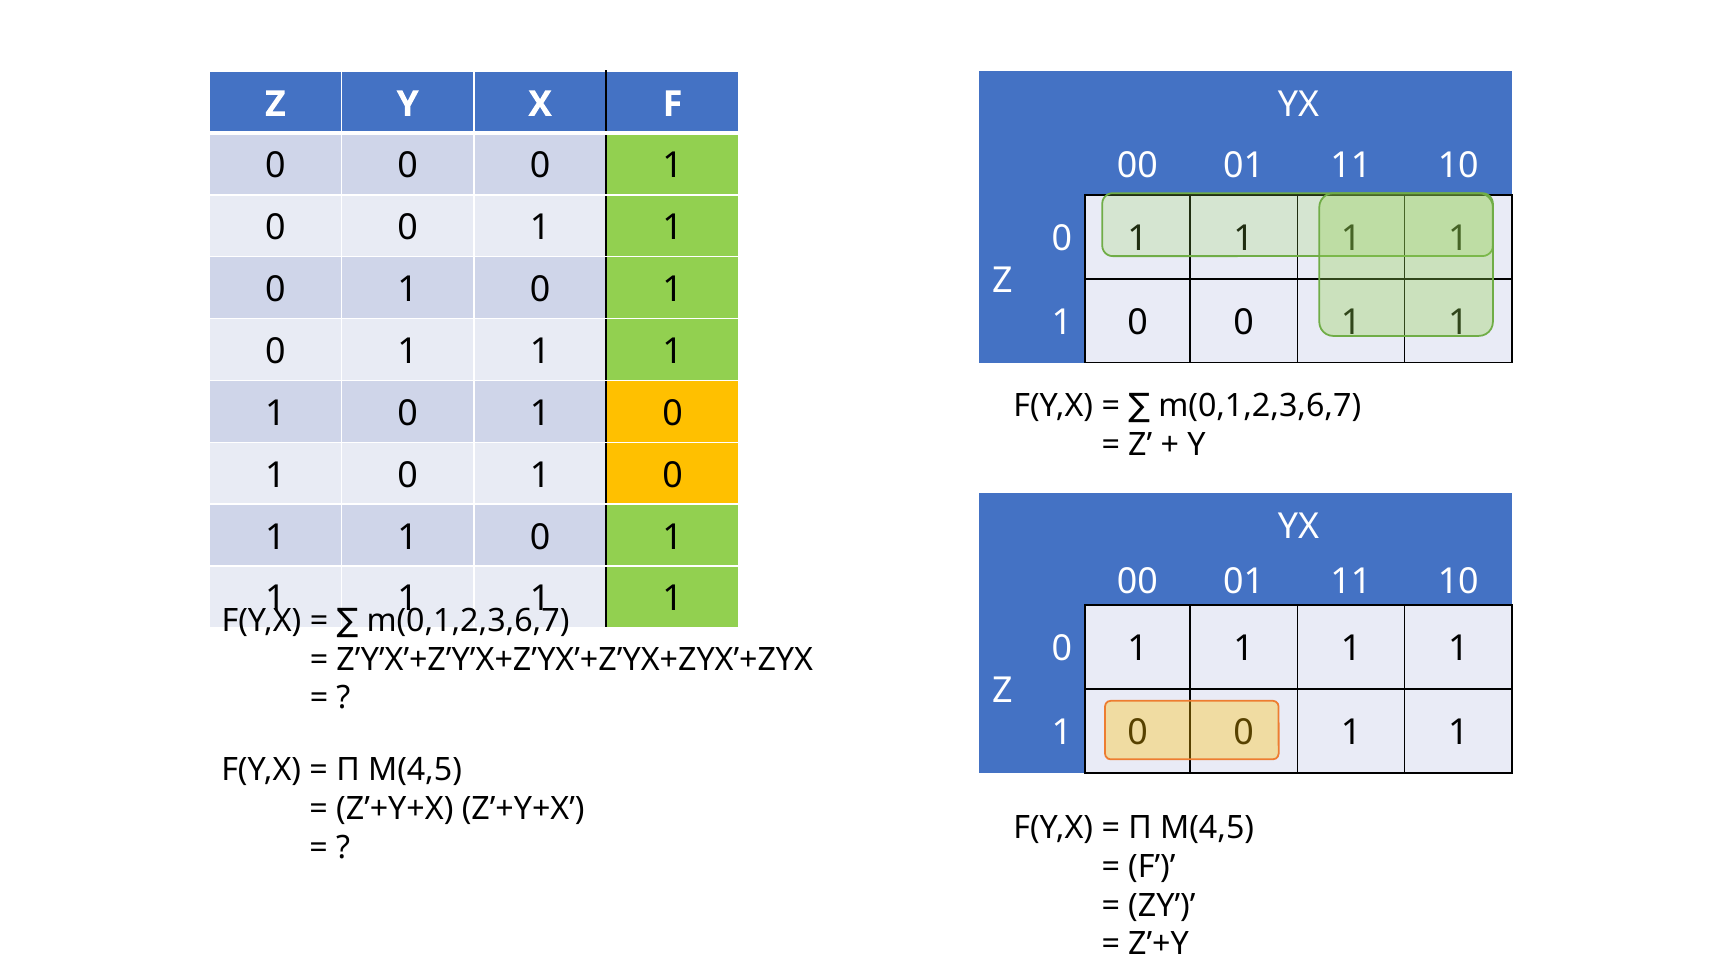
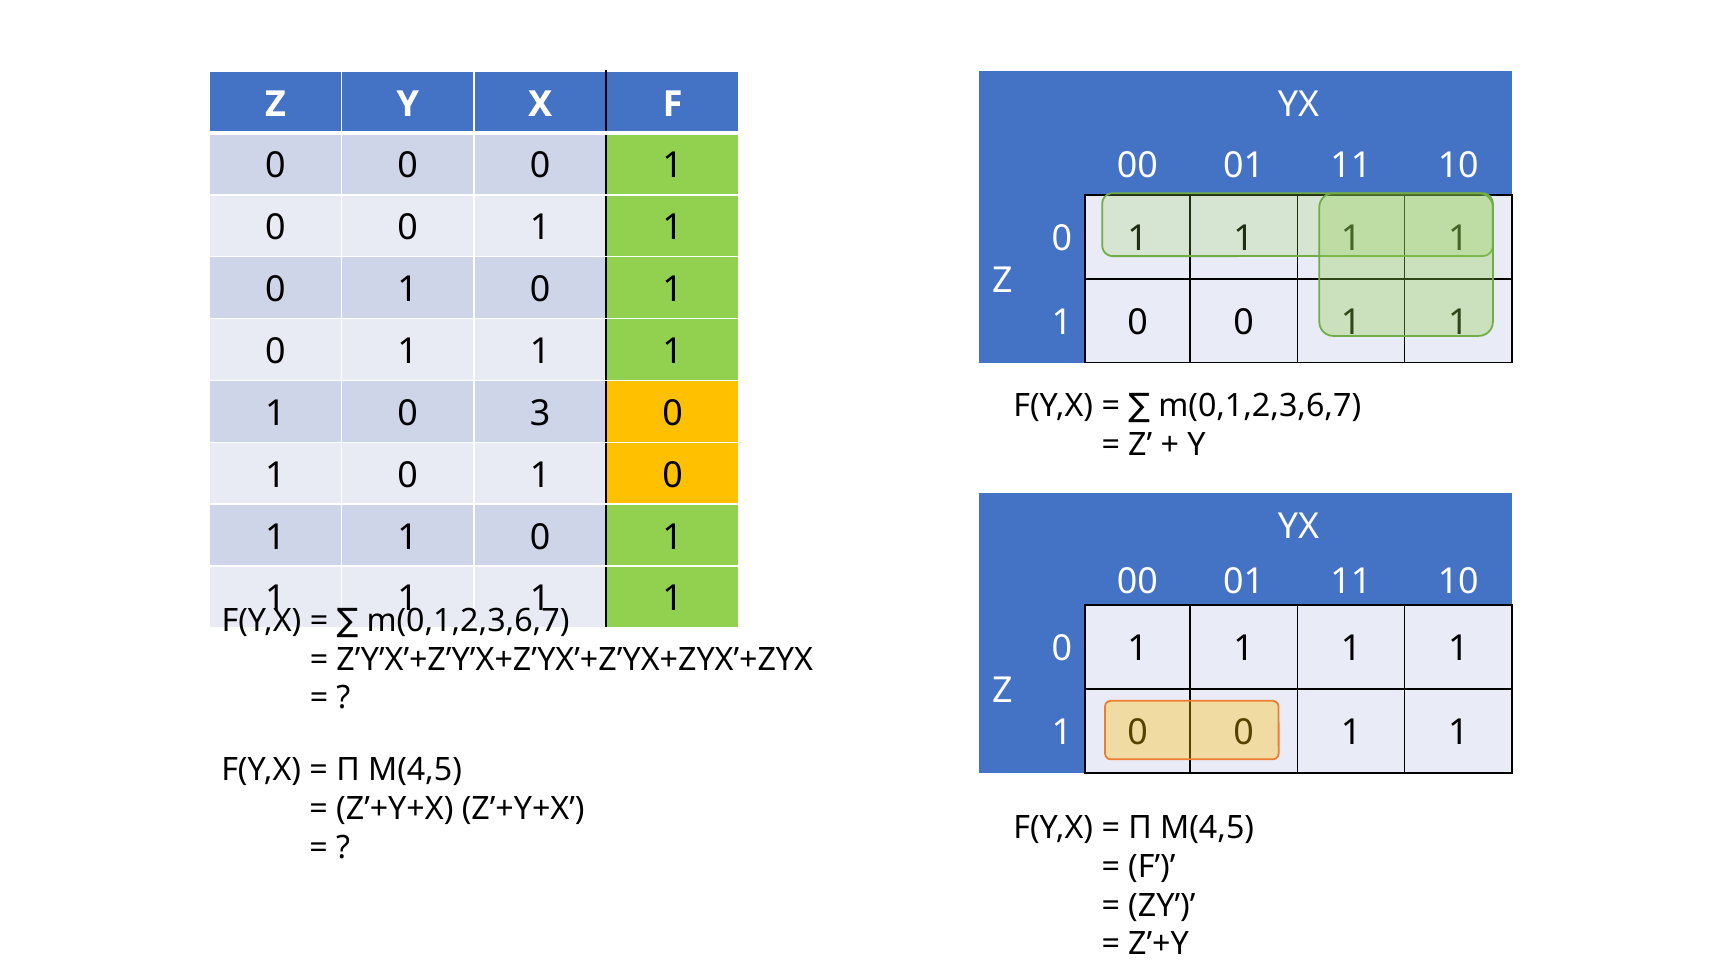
1: 1 -> 3 (540, 414)
